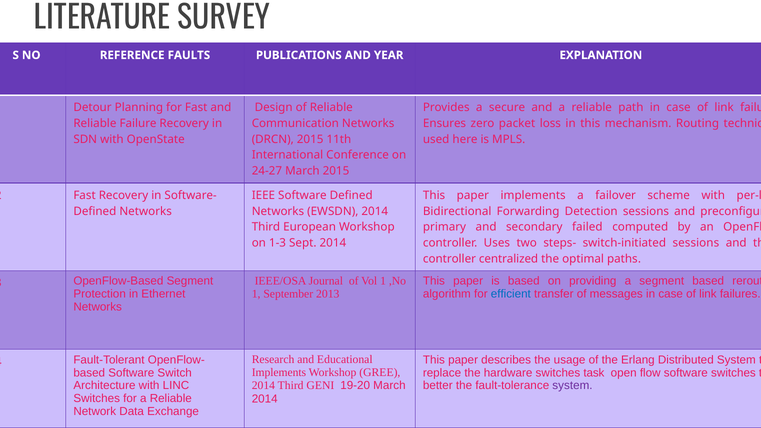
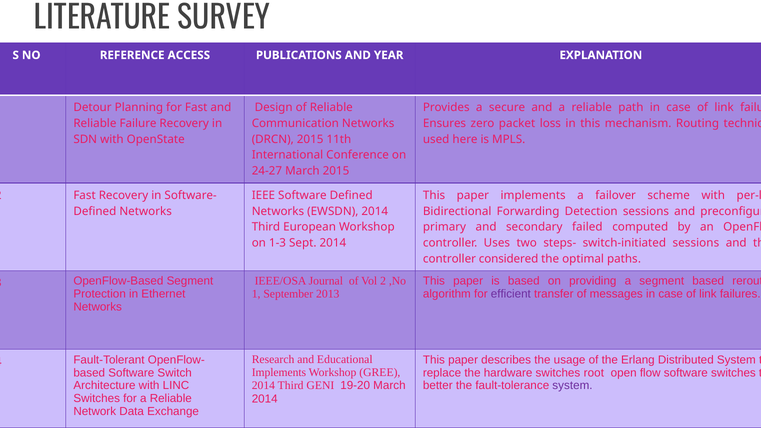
FAULTS: FAULTS -> ACCESS (189, 55)
centralized: centralized -> considered (509, 259)
Vol 1: 1 -> 2 (383, 281)
efficient colour: blue -> purple (511, 294)
task: task -> root (594, 373)
